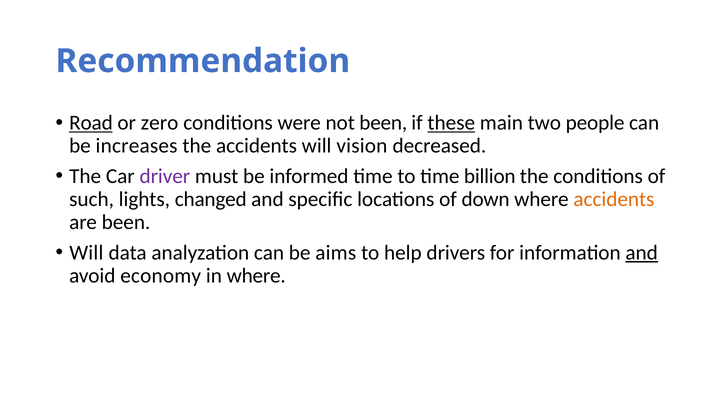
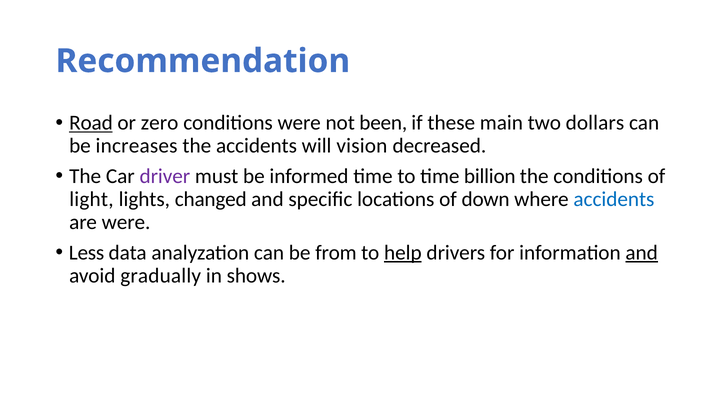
these underline: present -> none (451, 123)
people: people -> dollars (595, 123)
such: such -> light (91, 199)
accidents colour: orange -> blue (614, 199)
are been: been -> were (126, 222)
Will: Will -> Less (87, 253)
aims: aims -> from (336, 253)
help underline: none -> present (403, 253)
economy: economy -> gradually (161, 276)
in where: where -> shows (256, 276)
